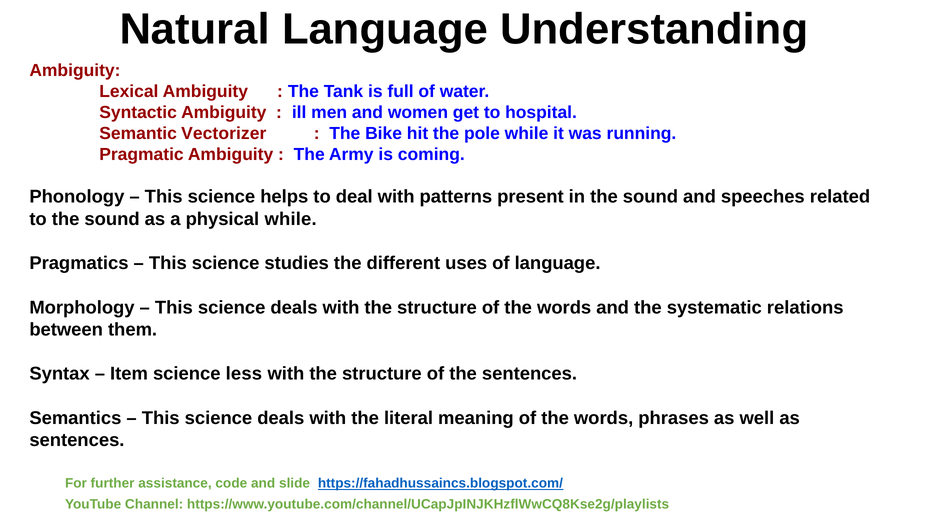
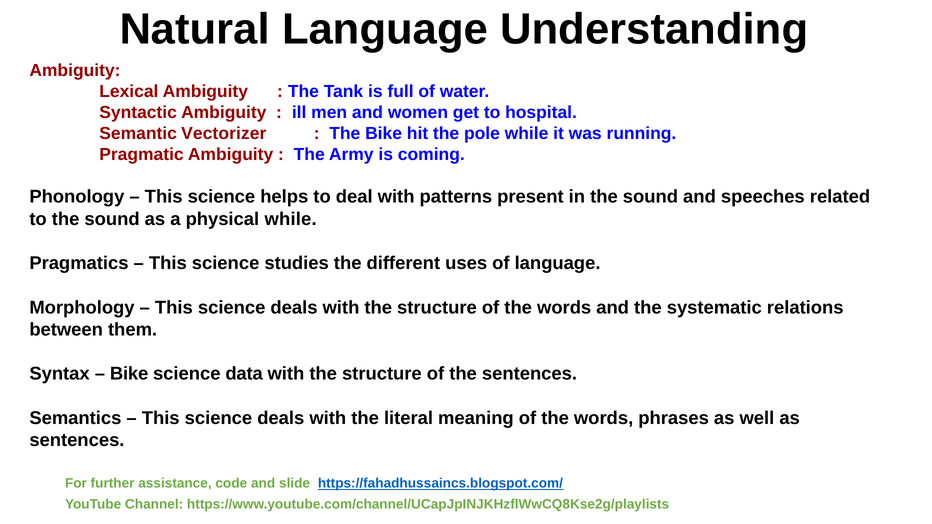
Item: Item -> Bike (129, 374)
less: less -> data (244, 374)
